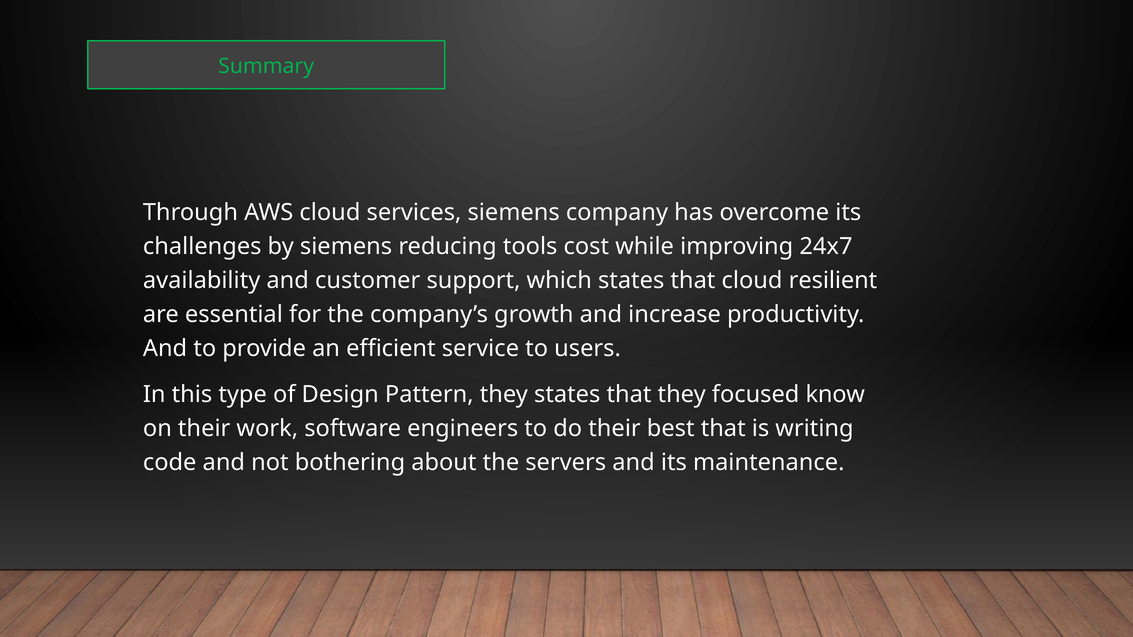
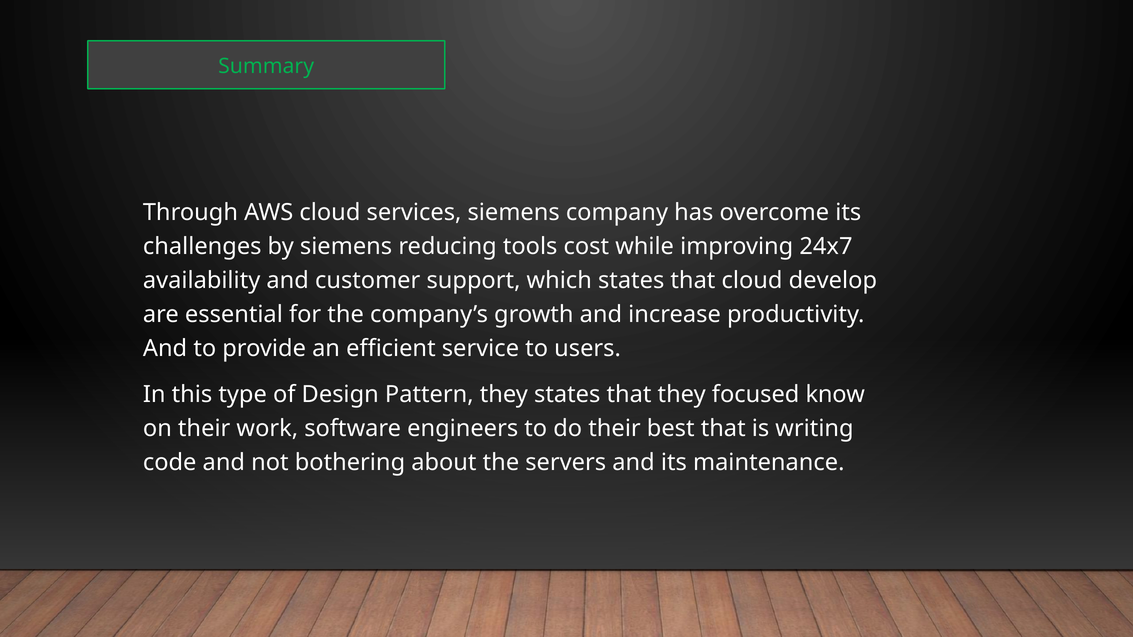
resilient: resilient -> develop (833, 281)
